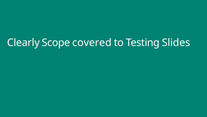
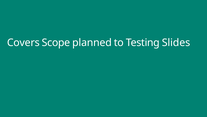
Clearly: Clearly -> Covers (23, 42)
covered: covered -> planned (92, 42)
